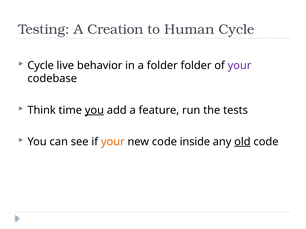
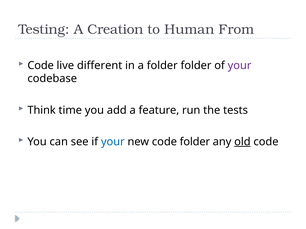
Human Cycle: Cycle -> From (236, 30)
Cycle: Cycle -> Code (41, 66)
behavior: behavior -> different (100, 66)
you underline: present -> none (94, 110)
your colour: orange -> blue (113, 142)
code inside: inside -> folder (195, 142)
